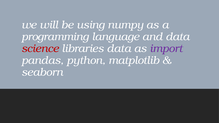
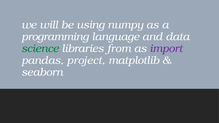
science colour: red -> green (40, 49)
libraries data: data -> from (119, 49)
python: python -> project (86, 60)
